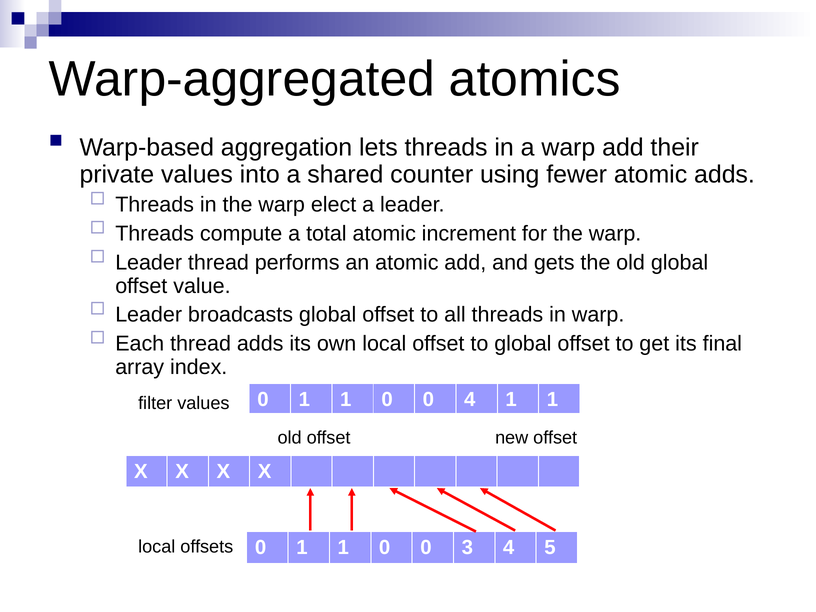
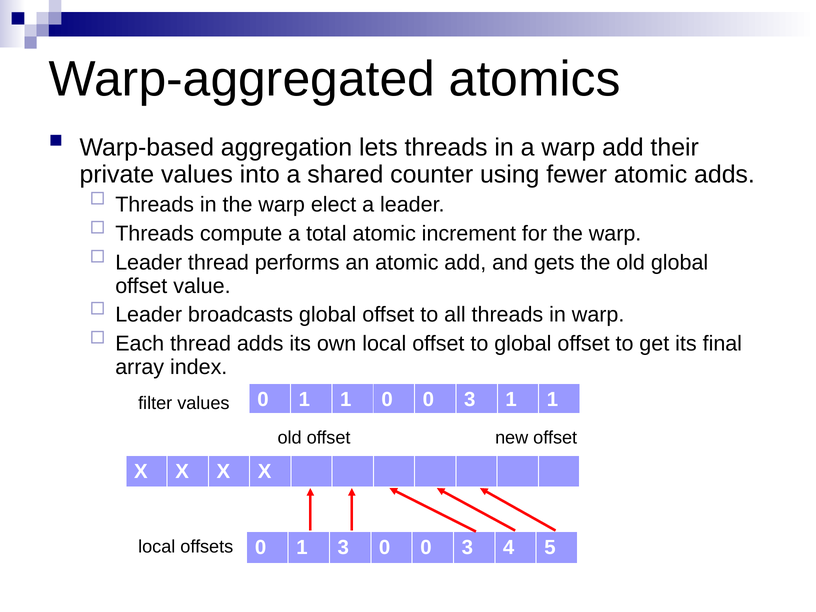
1 0 0 4: 4 -> 3 (470, 400)
1: 1 -> 3 (343, 547)
